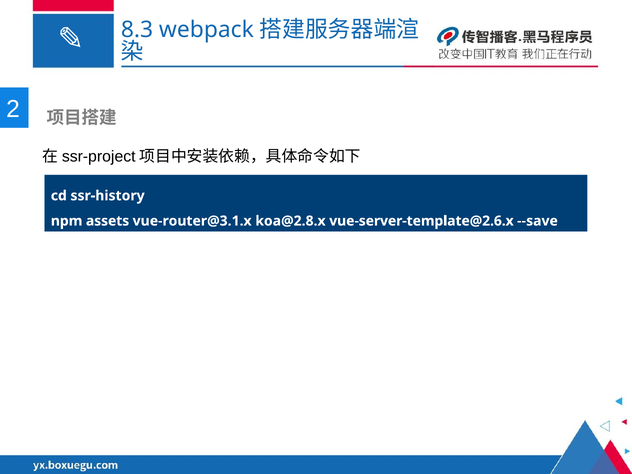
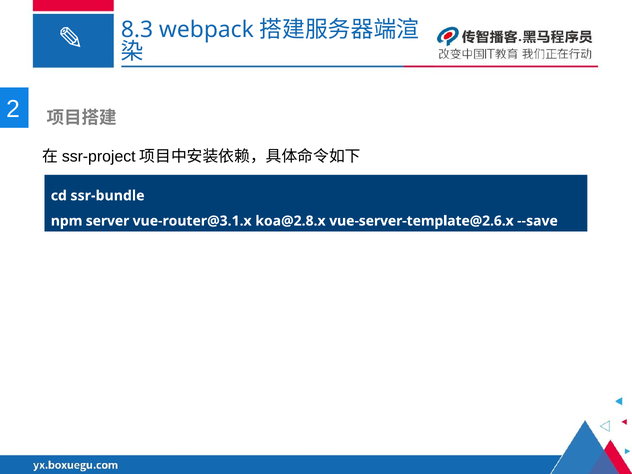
ssr-history: ssr-history -> ssr-bundle (107, 196)
assets: assets -> server (108, 221)
